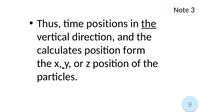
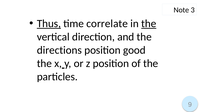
Thus underline: none -> present (49, 24)
positions: positions -> correlate (107, 24)
calculates: calculates -> directions (59, 50)
form: form -> good (134, 50)
